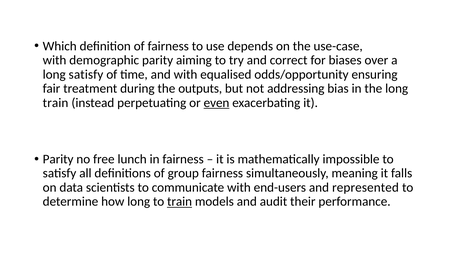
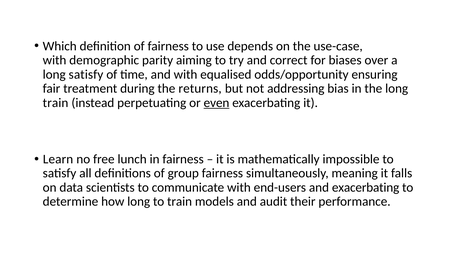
outputs: outputs -> returns (200, 89)
Parity: Parity -> Learn (58, 159)
and represented: represented -> exacerbating (366, 188)
train underline: present -> none (180, 202)
